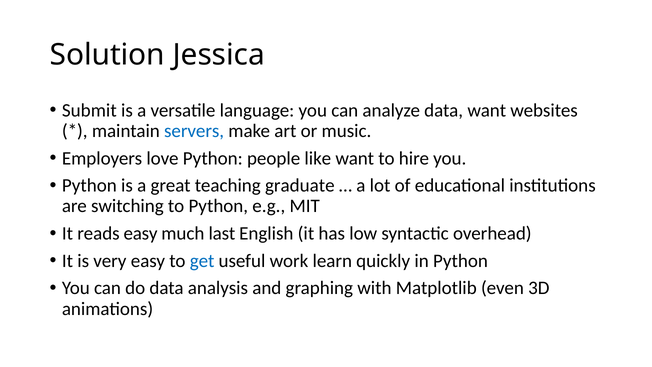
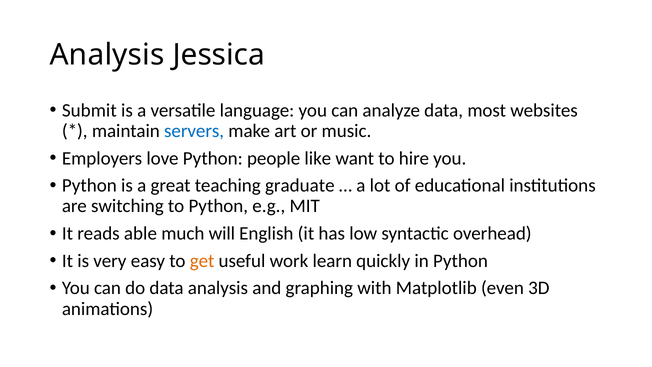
Solution: Solution -> Analysis (107, 55)
data want: want -> most (487, 110)
reads easy: easy -> able (140, 233)
last: last -> will (222, 233)
get colour: blue -> orange (202, 261)
